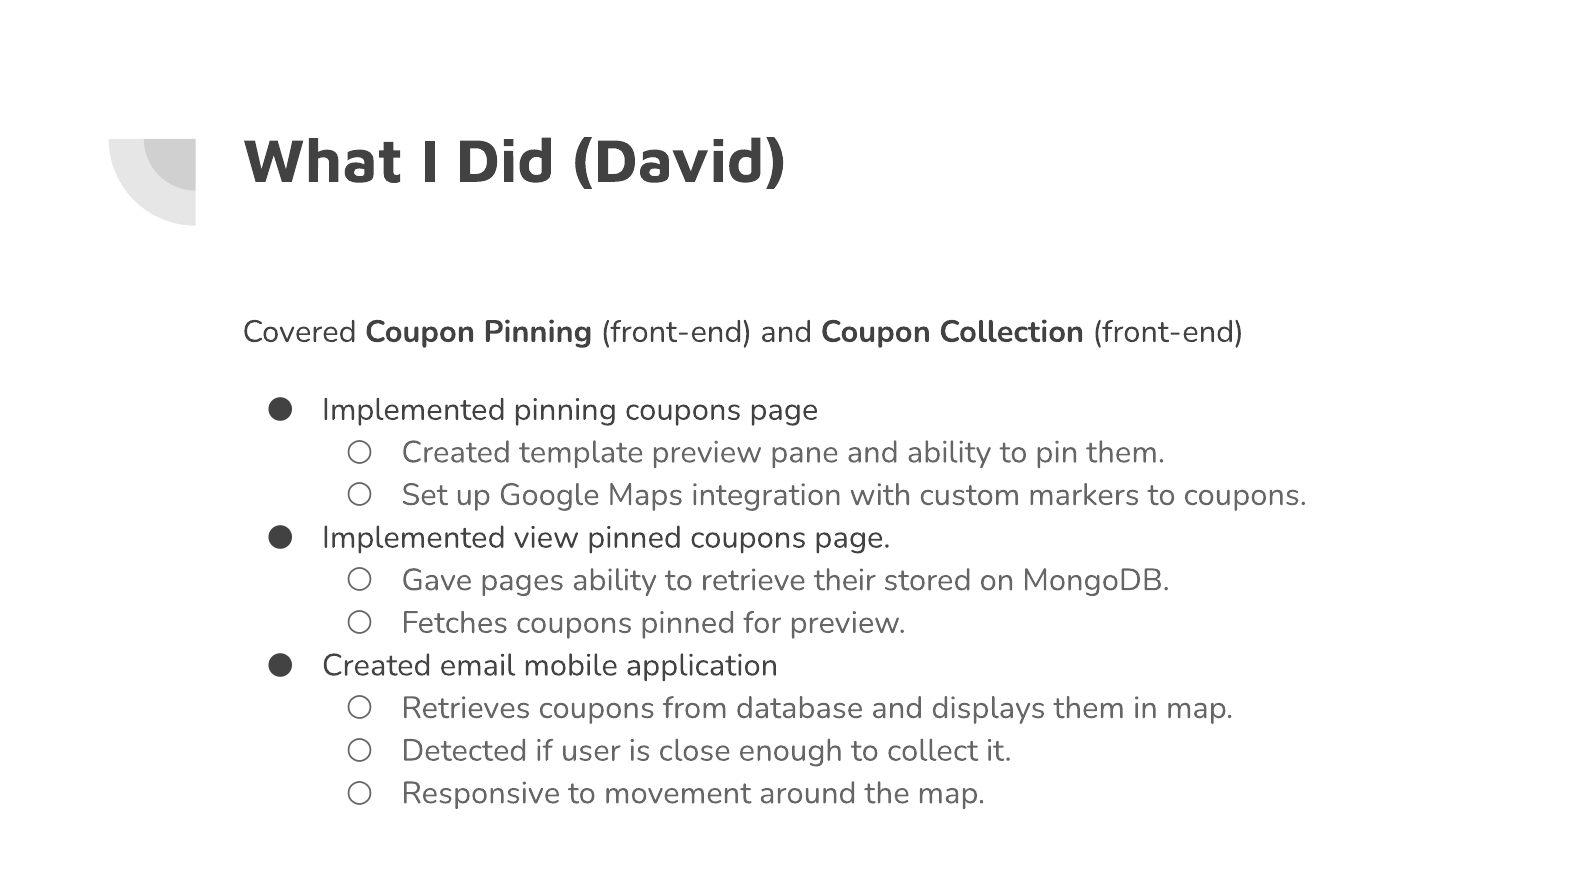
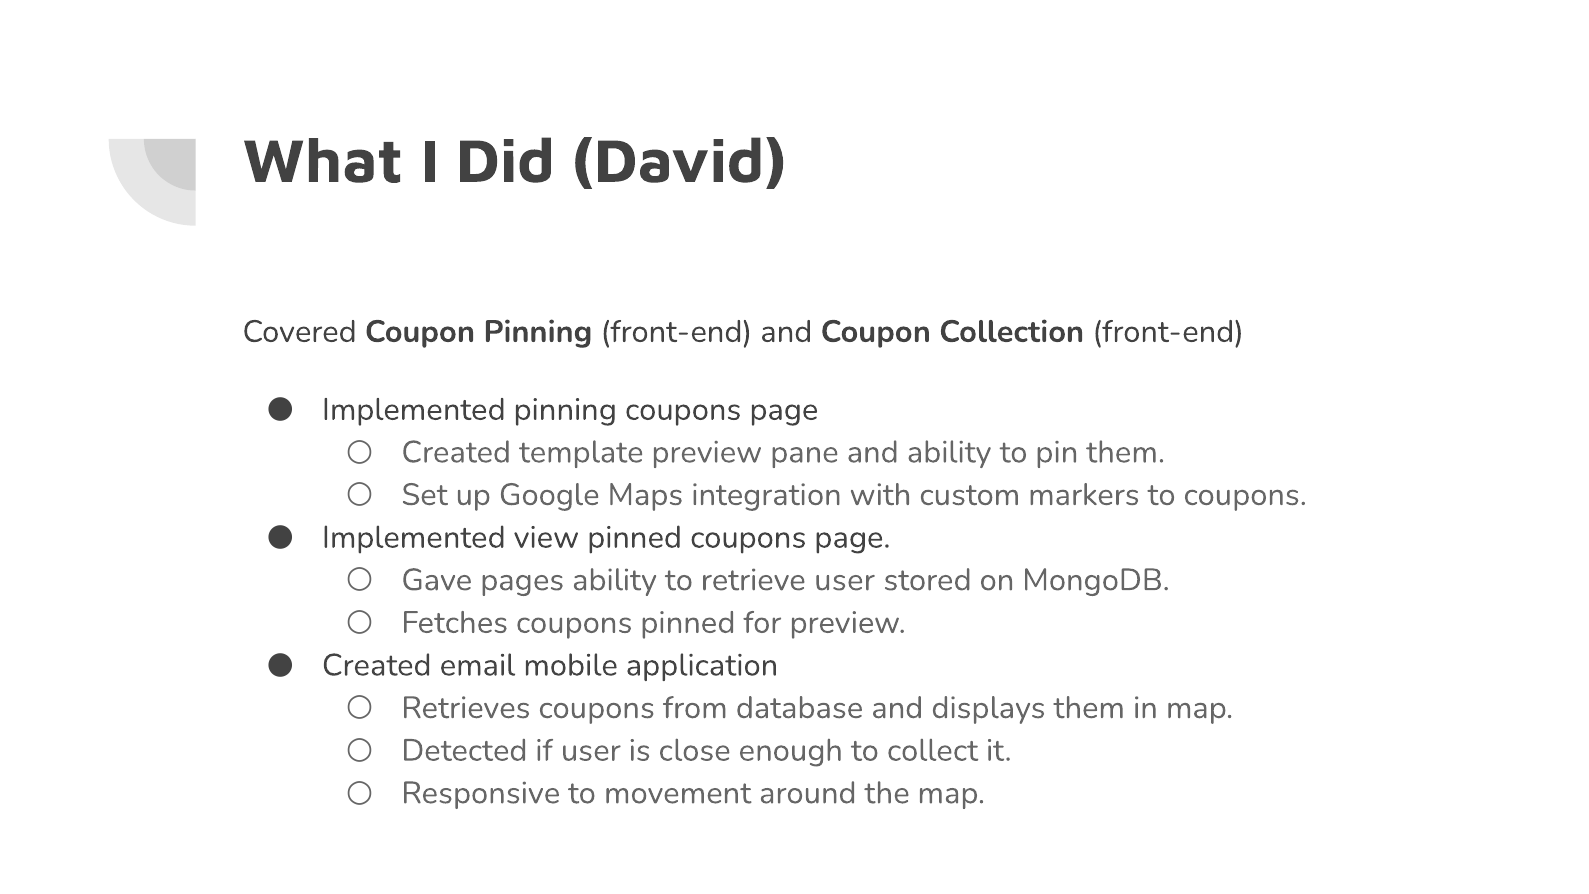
retrieve their: their -> user (845, 580)
